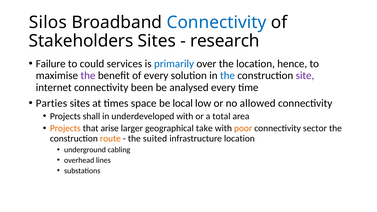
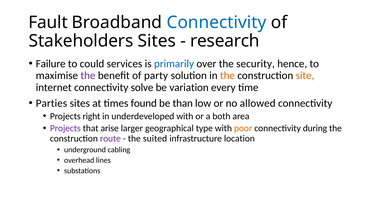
Silos: Silos -> Fault (48, 22)
the location: location -> security (255, 64)
of every: every -> party (156, 76)
the colour: blue -> orange (227, 76)
site colour: purple -> orange (305, 76)
been: been -> solve (142, 87)
analysed: analysed -> variation (189, 87)
space: space -> found (144, 103)
local: local -> than (183, 103)
shall: shall -> right (91, 116)
total: total -> both (221, 116)
Projects colour: orange -> purple (65, 128)
take: take -> type (204, 128)
sector: sector -> during (315, 128)
route colour: orange -> purple (110, 139)
